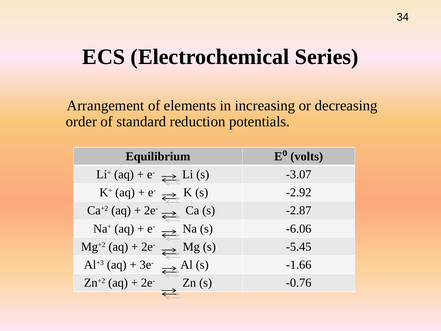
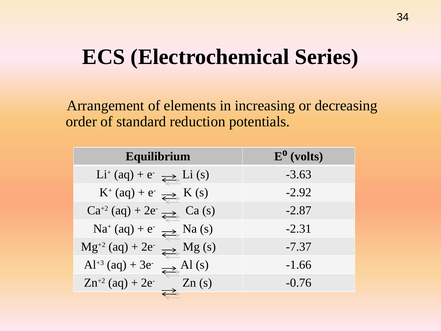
-3.07: -3.07 -> -3.63 (299, 174)
-6.06: -6.06 -> -2.31 (299, 228)
-5.45: -5.45 -> -7.37 (299, 246)
